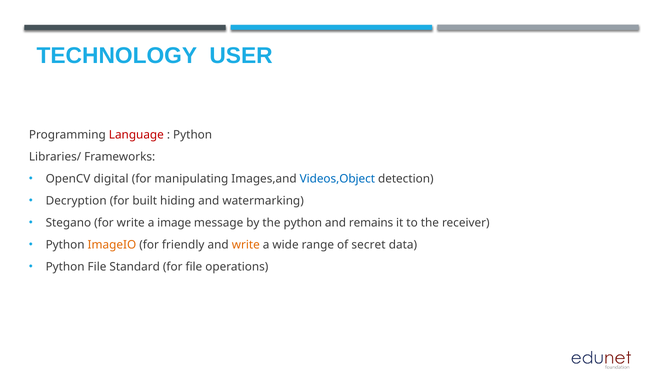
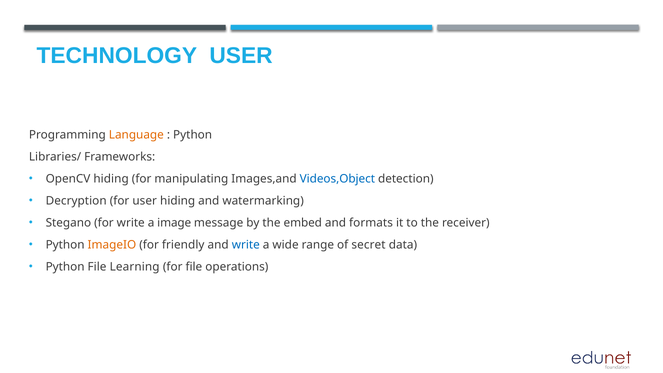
Language colour: red -> orange (136, 135)
OpenCV digital: digital -> hiding (111, 179)
for built: built -> user (145, 201)
the python: python -> embed (303, 223)
remains: remains -> formats (371, 223)
write colour: orange -> blue (246, 245)
Standard: Standard -> Learning (135, 267)
